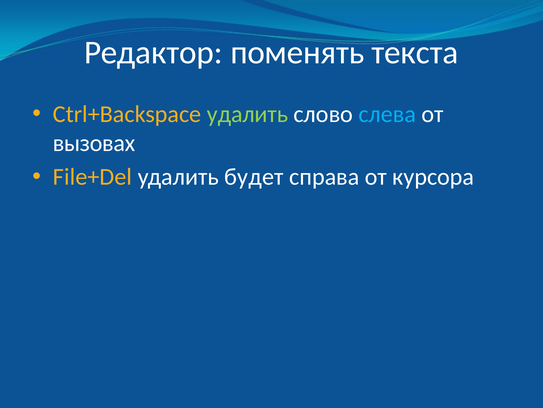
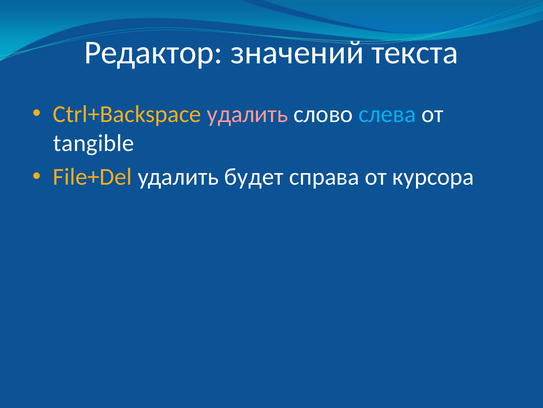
поменять: поменять -> значений (297, 53)
удалить colour: light green -> pink (247, 114)
вызовах: вызовах -> tangible (94, 143)
